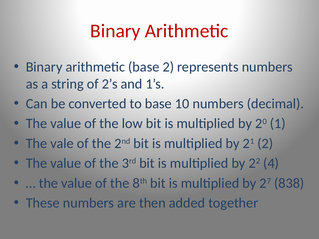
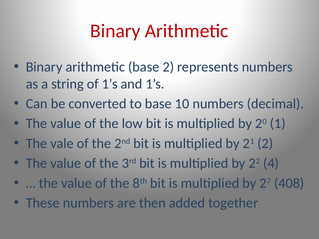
of 2’s: 2’s -> 1’s (110, 84)
838: 838 -> 408 (289, 183)
